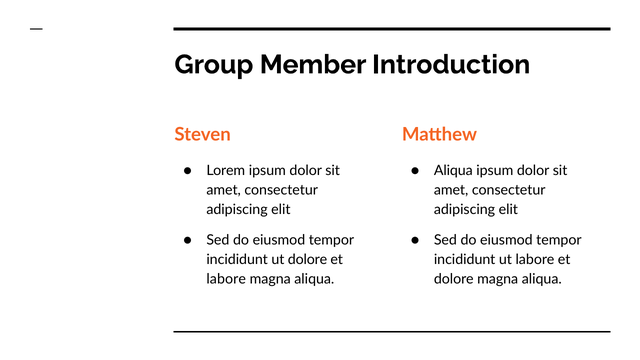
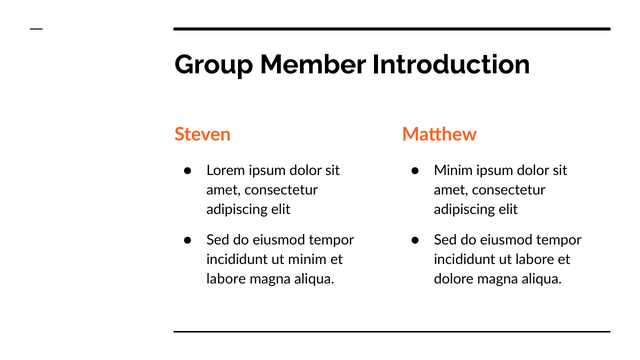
Aliqua: Aliqua -> Minim (453, 171)
ut dolore: dolore -> minim (307, 260)
